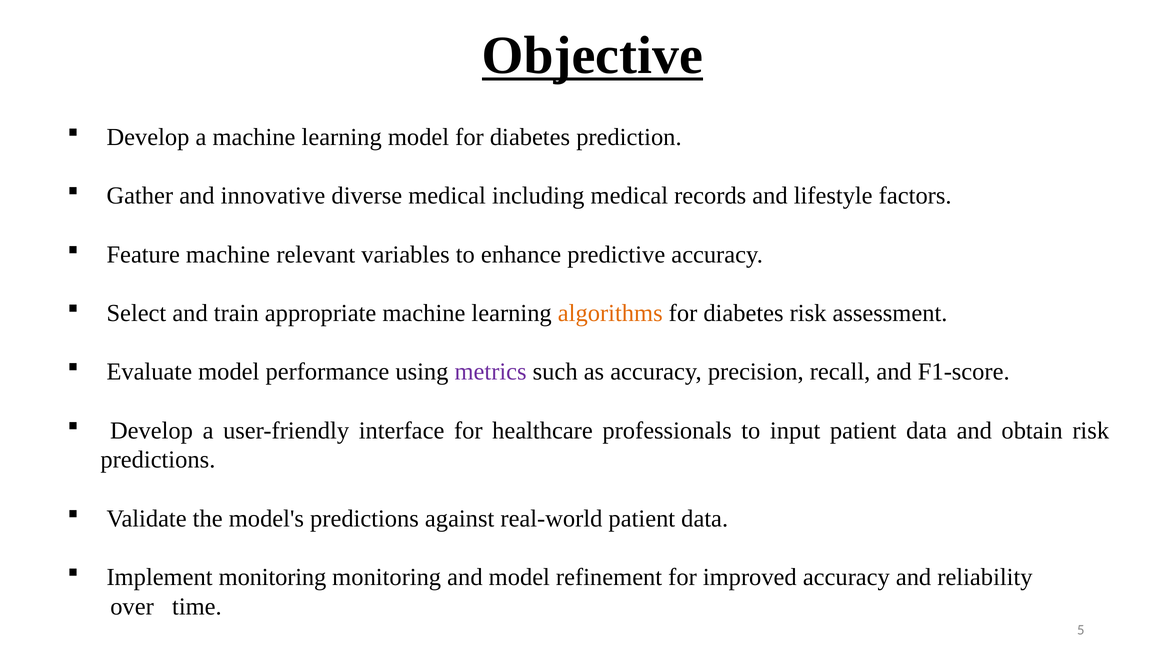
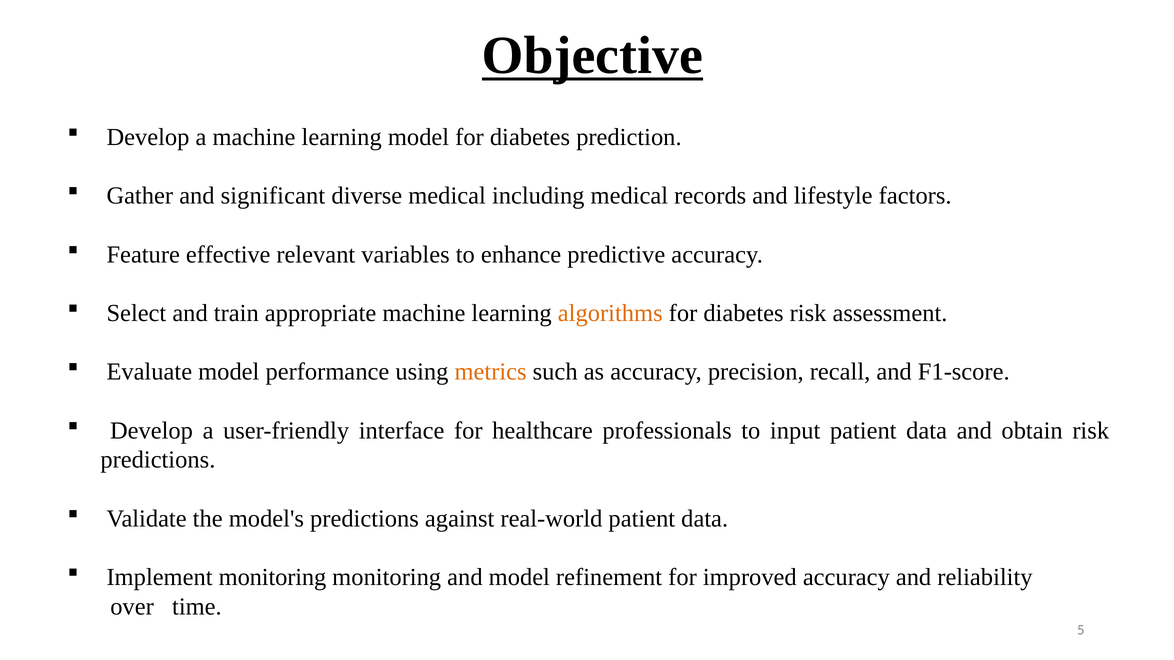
innovative: innovative -> significant (273, 196)
Feature machine: machine -> effective (228, 255)
metrics colour: purple -> orange (491, 372)
